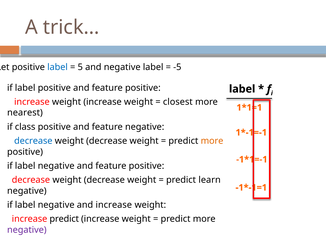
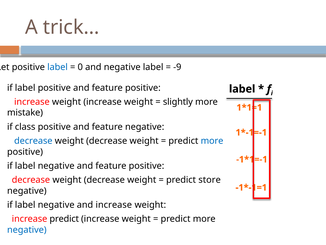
5: 5 -> 0 (80, 67)
-5: -5 -> -9 (177, 67)
closest: closest -> slightly (178, 102)
nearest: nearest -> mistake (25, 113)
more colour: orange -> blue (212, 141)
learn: learn -> store (210, 180)
negative colour: purple -> blue (27, 229)
